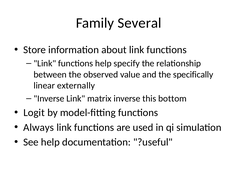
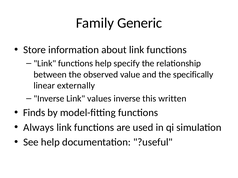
Several: Several -> Generic (140, 23)
matrix: matrix -> values (99, 99)
bottom: bottom -> written (172, 99)
Logit: Logit -> Finds (34, 113)
